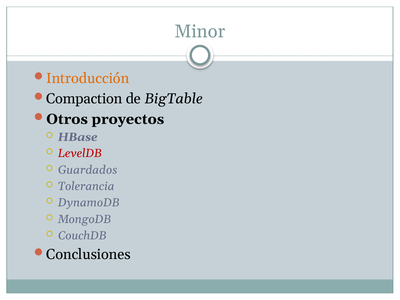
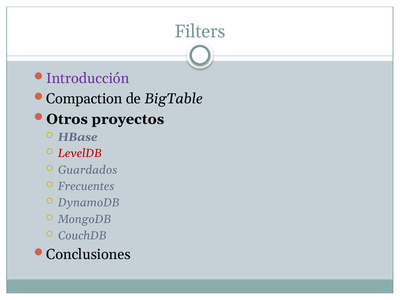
Minor: Minor -> Filters (200, 31)
Introducción colour: orange -> purple (88, 78)
Tolerancia: Tolerancia -> Frecuentes (86, 186)
